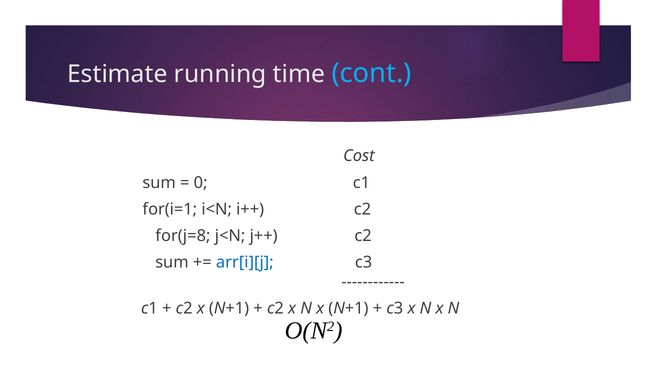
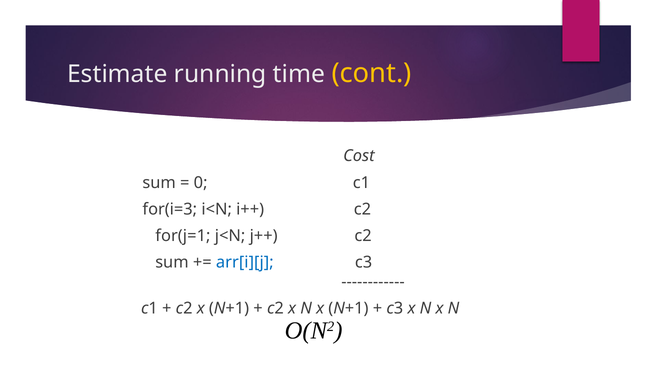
cont colour: light blue -> yellow (372, 73)
for(i=1: for(i=1 -> for(i=3 (170, 209)
for(j=8: for(j=8 -> for(j=1 (183, 236)
